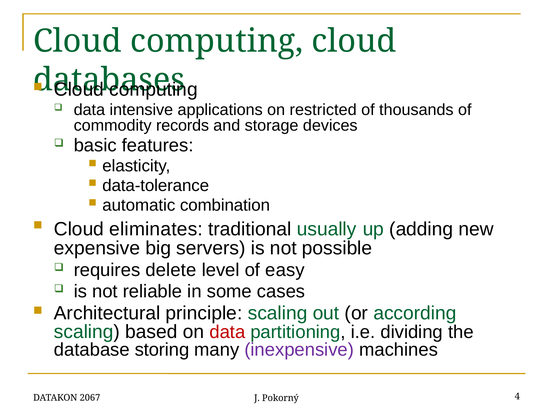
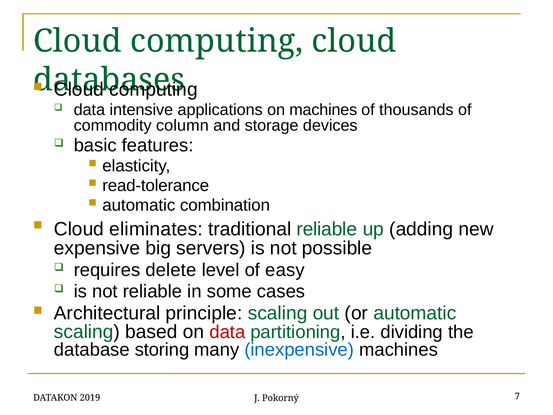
on restricted: restricted -> machines (323, 110)
records: records -> column (182, 125)
data-tolerance: data-tolerance -> read-tolerance (156, 185)
traditional usually: usually -> reliable (327, 229)
or according: according -> automatic (415, 313)
inexpensive colour: purple -> blue (299, 350)
2067: 2067 -> 2019 (90, 398)
4: 4 -> 7 (517, 396)
